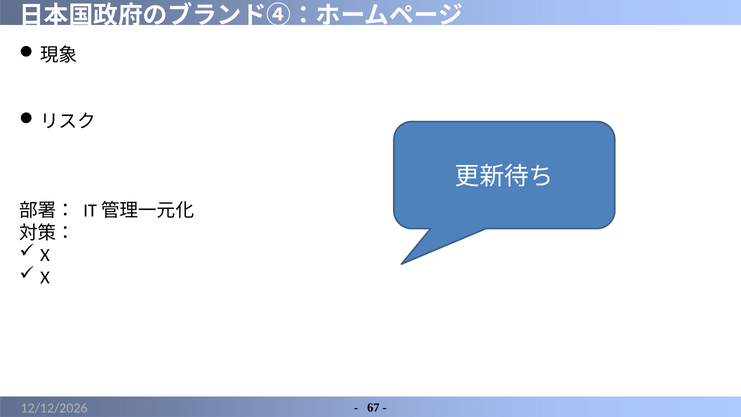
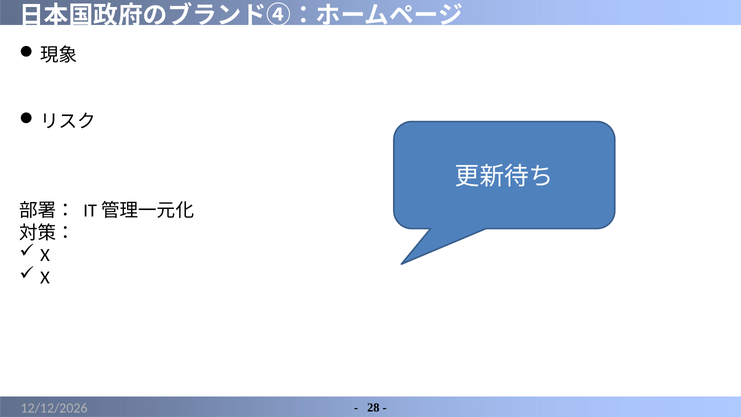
67: 67 -> 28 (373, 407)
